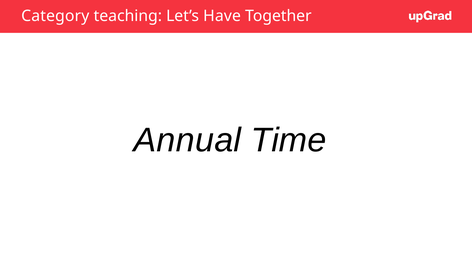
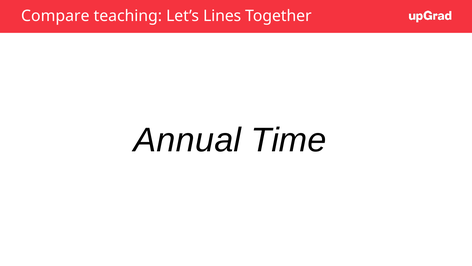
Category: Category -> Compare (55, 16)
Have: Have -> Lines (222, 16)
